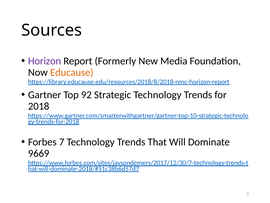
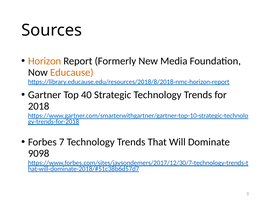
Horizon colour: purple -> orange (45, 61)
92: 92 -> 40 (86, 95)
9669: 9669 -> 9098 (39, 153)
